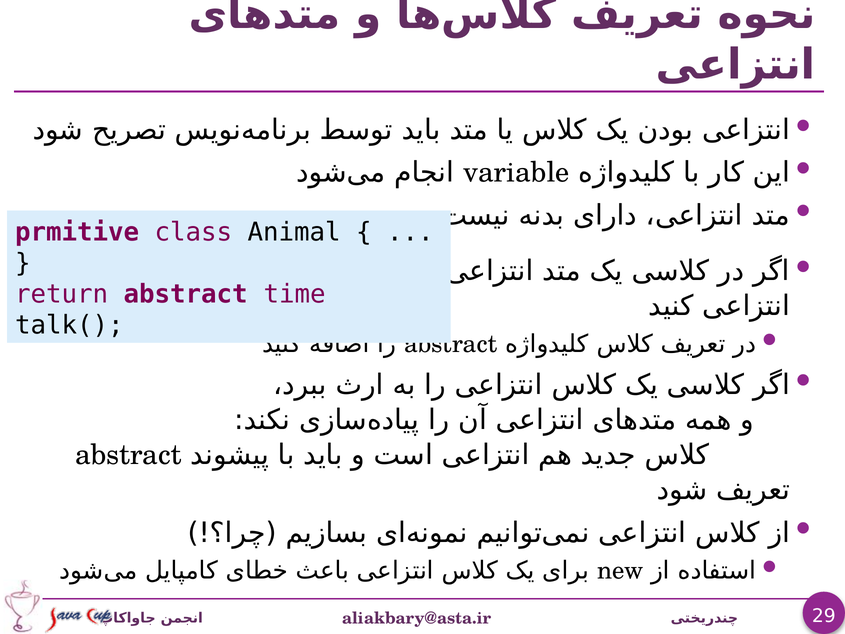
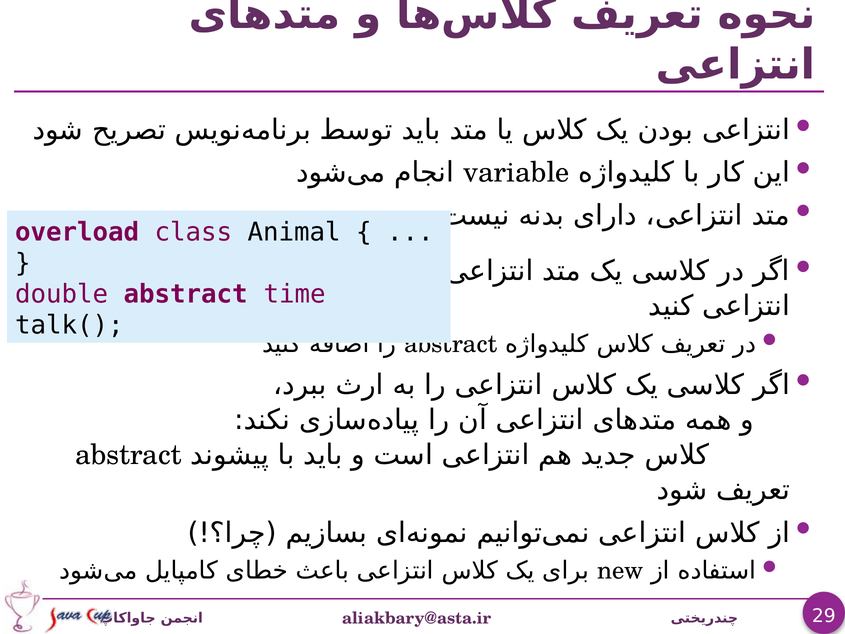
prmitive: prmitive -> overload (77, 232)
return: return -> double (62, 294)
